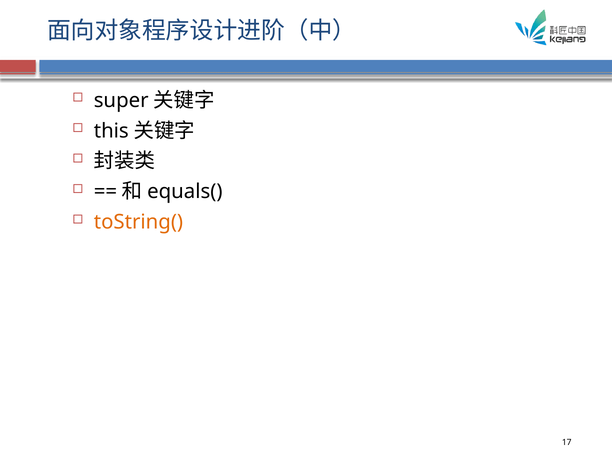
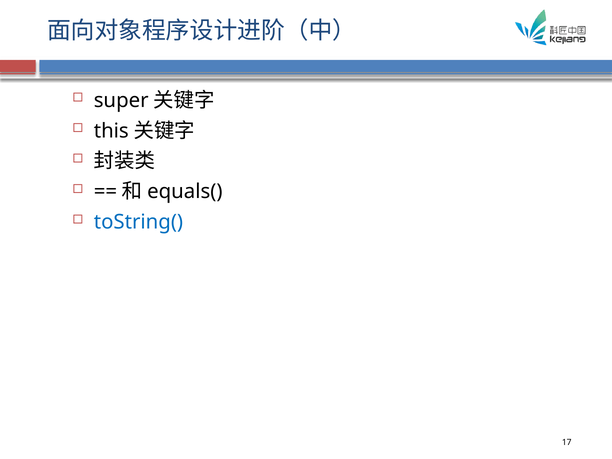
toString( colour: orange -> blue (138, 222)
